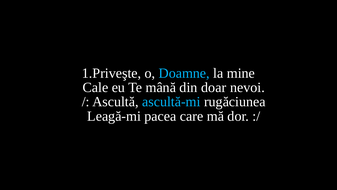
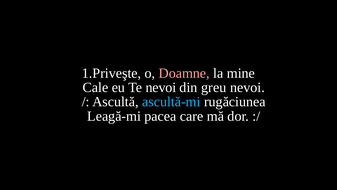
Doamne colour: light blue -> pink (184, 73)
Te mână: mână -> nevoi (161, 87)
doar: doar -> greu (214, 87)
